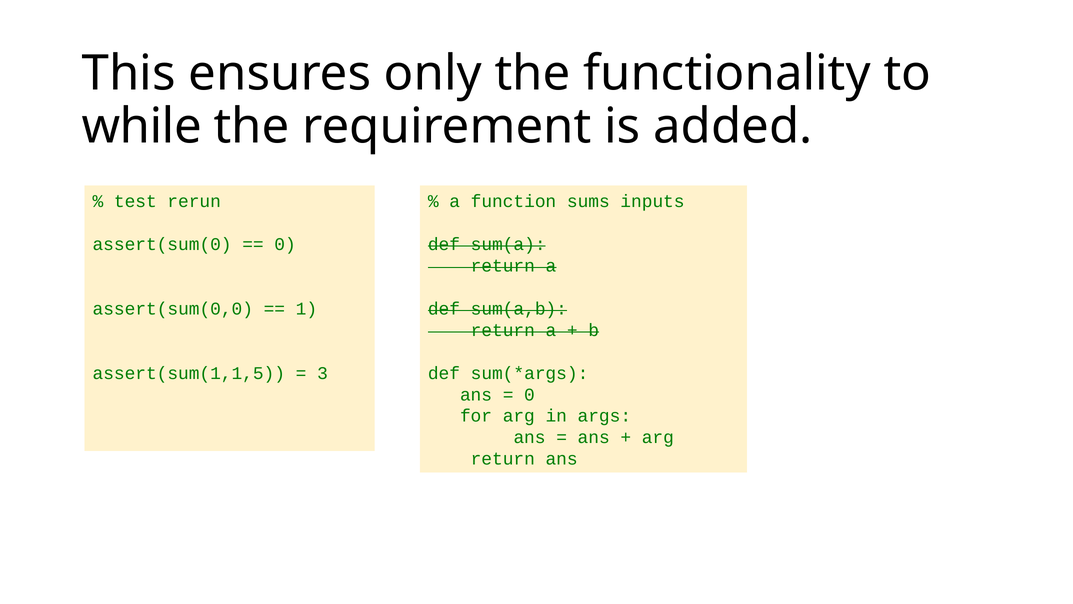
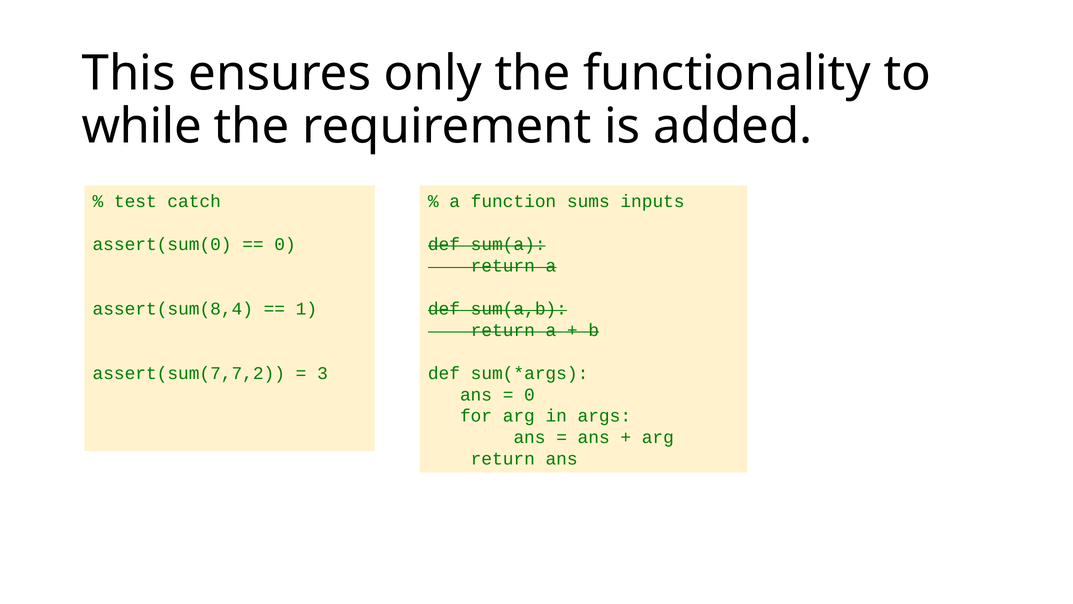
rerun: rerun -> catch (194, 201)
assert(sum(0,0: assert(sum(0,0 -> assert(sum(8,4 (173, 308)
assert(sum(1,1,5: assert(sum(1,1,5 -> assert(sum(7,7,2 (189, 373)
